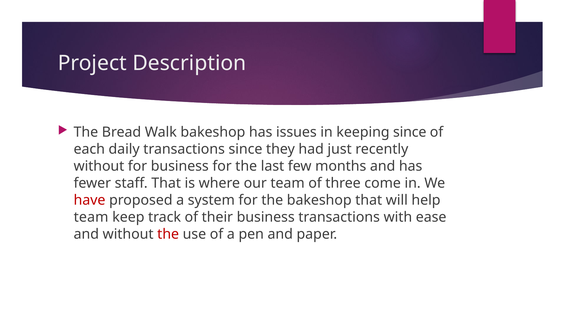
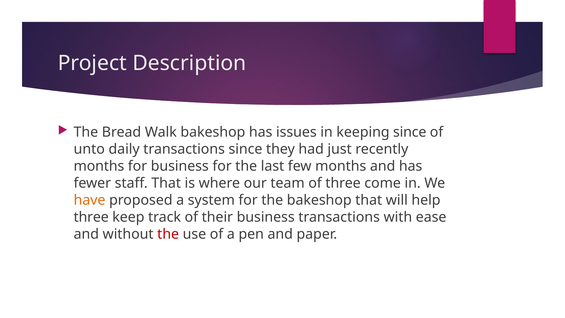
each: each -> unto (89, 149)
without: without -> months (99, 166)
have colour: red -> orange (90, 200)
team: team -> three (91, 217)
